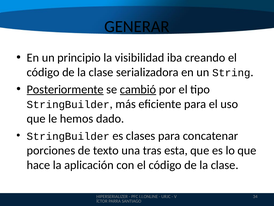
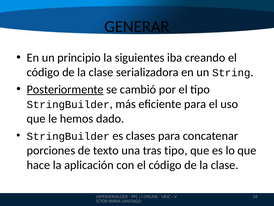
visibilidad: visibilidad -> siguientes (140, 57)
cambió underline: present -> none (138, 89)
tras esta: esta -> tipo (176, 150)
